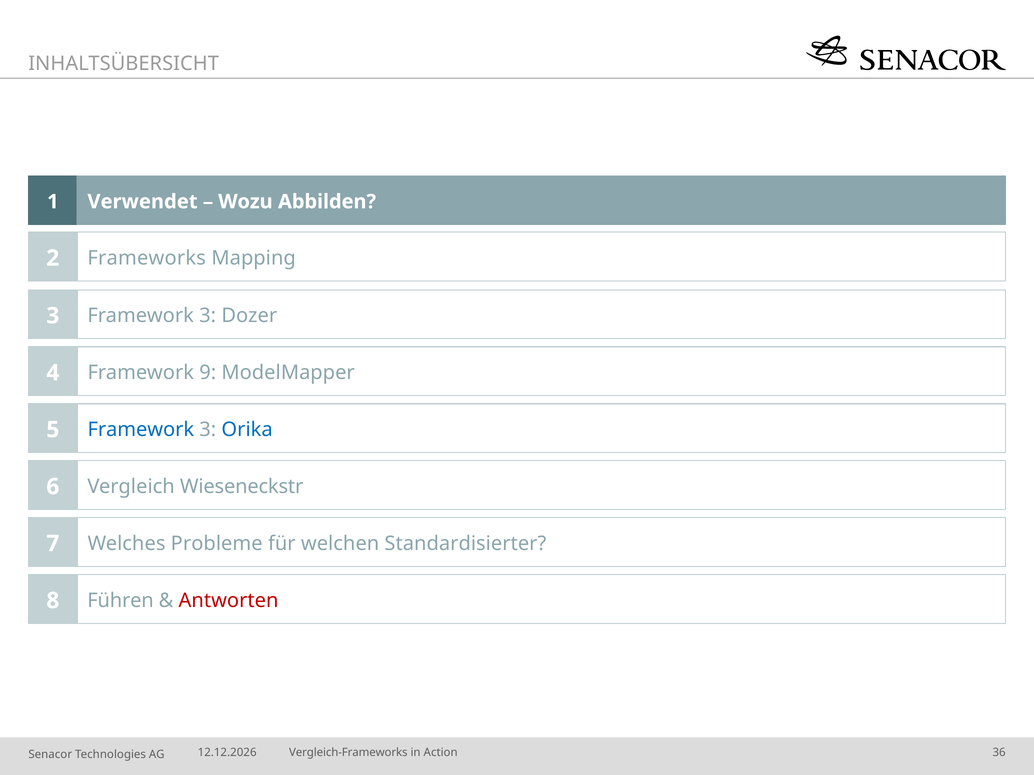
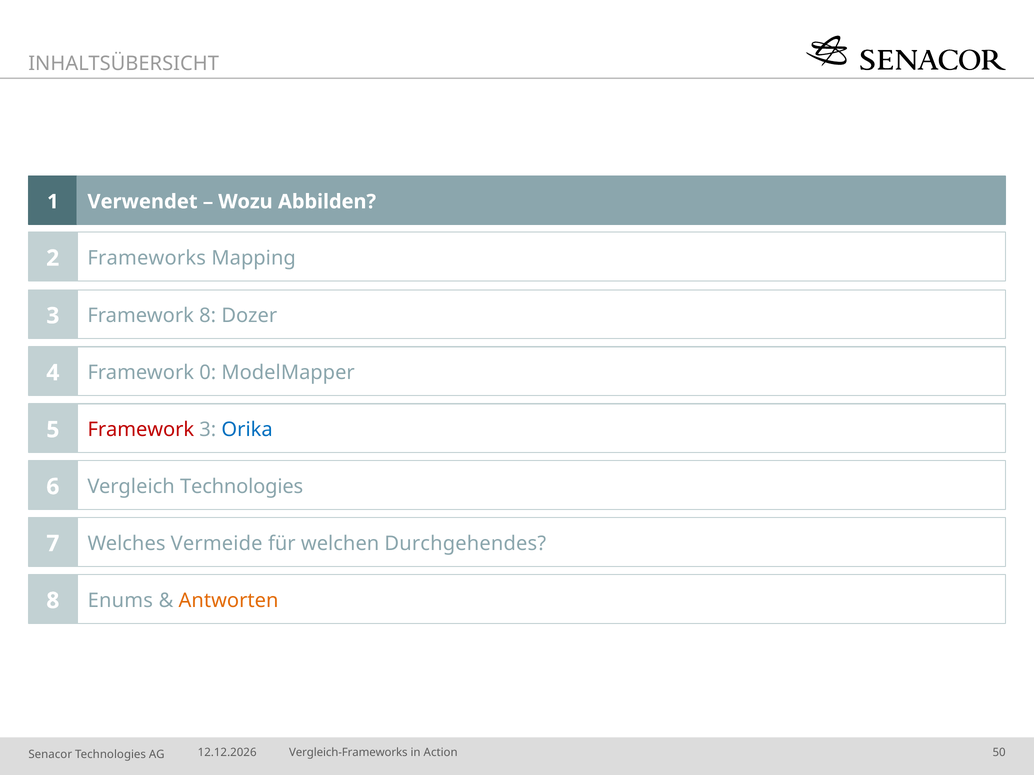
3 Framework 3: 3 -> 8 (208, 316)
9: 9 -> 0 (208, 373)
Framework colour: blue -> red (141, 430)
Vergleich Wieseneckstr: Wieseneckstr -> Technologies (242, 487)
Probleme: Probleme -> Vermeide (217, 544)
Standardisierter: Standardisierter -> Durchgehendes (465, 544)
Führen: Führen -> Enums (120, 601)
Antworten colour: red -> orange (229, 601)
36: 36 -> 50 (999, 753)
